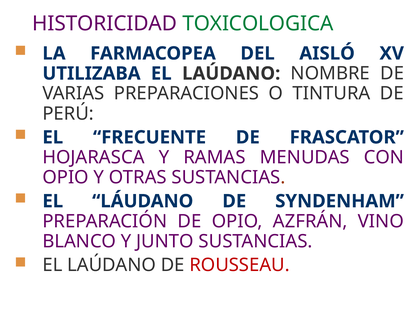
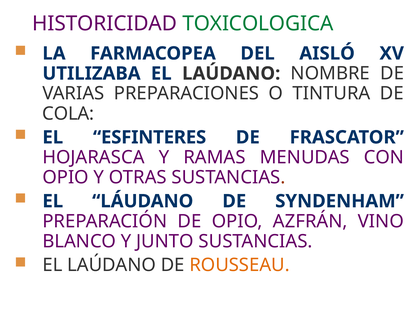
PERÚ: PERÚ -> COLA (68, 113)
FRECUENTE: FRECUENTE -> ESFINTERES (150, 137)
ROUSSEAU colour: red -> orange (240, 265)
